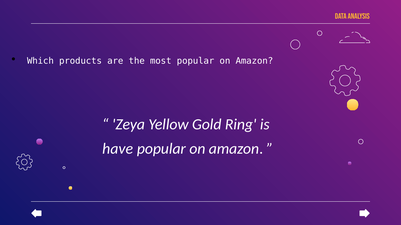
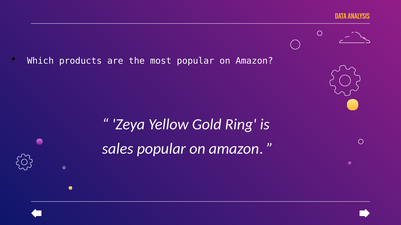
have: have -> sales (118, 149)
